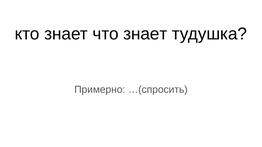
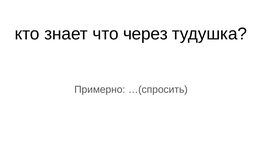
что знает: знает -> через (145, 34)
